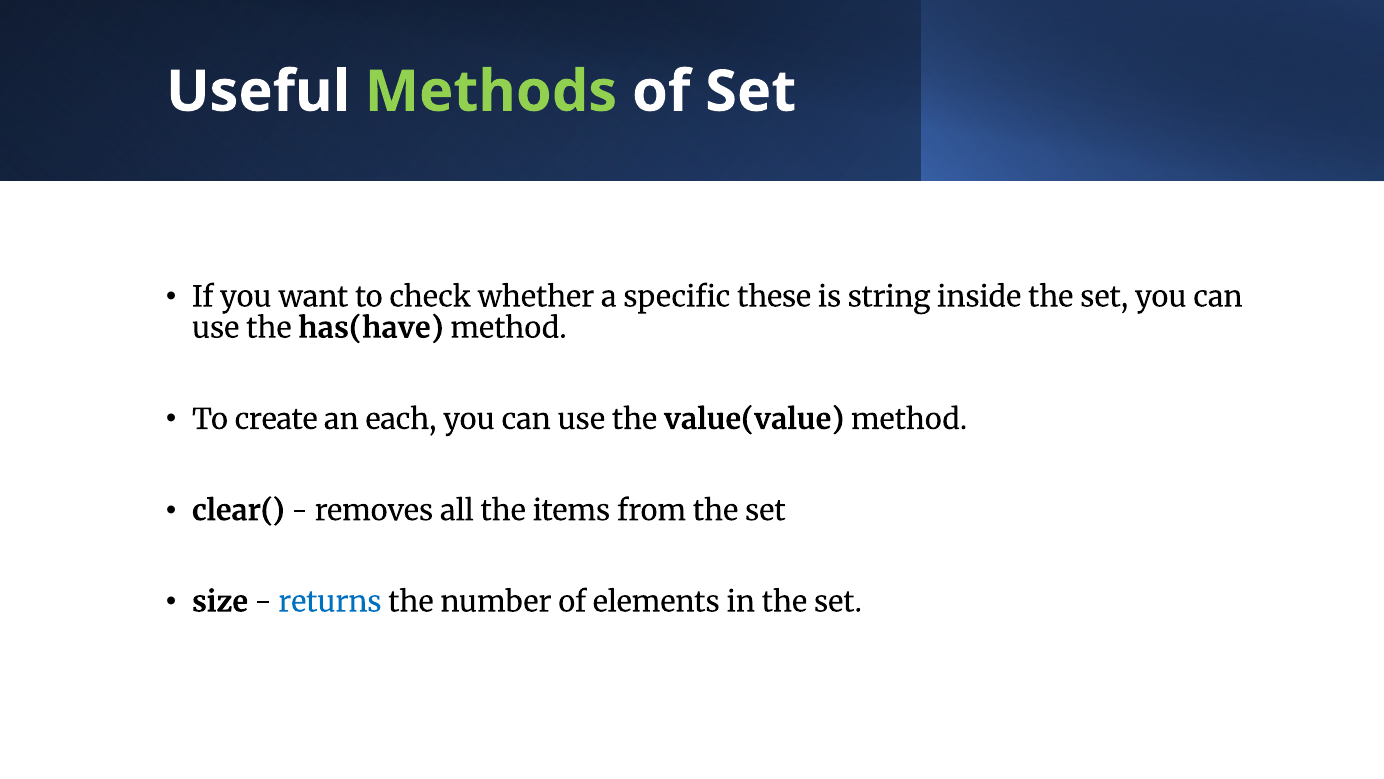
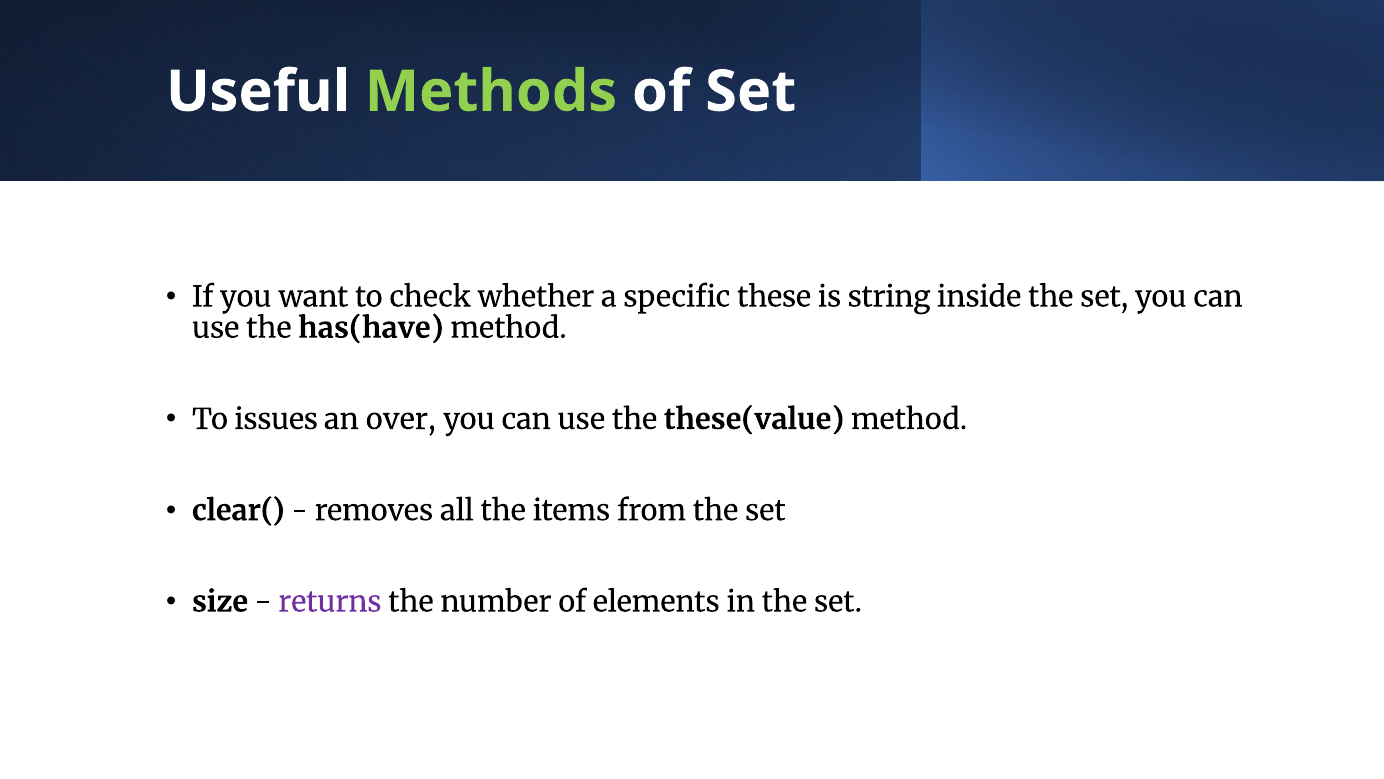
create: create -> issues (276, 419)
each: each -> over (401, 419)
value(value: value(value -> these(value (754, 419)
returns colour: blue -> purple (330, 602)
